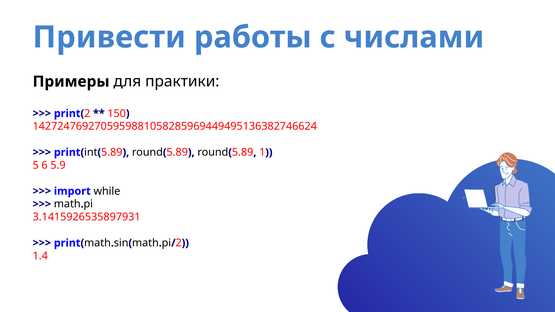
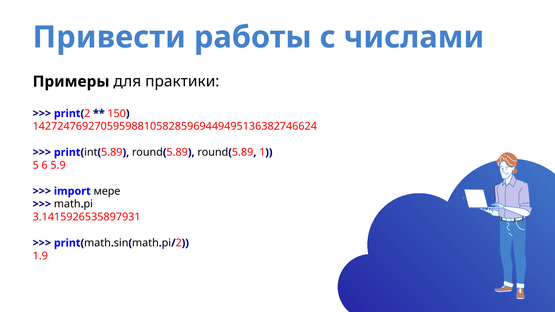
while: while -> мере (107, 191)
1.4: 1.4 -> 1.9 (40, 256)
